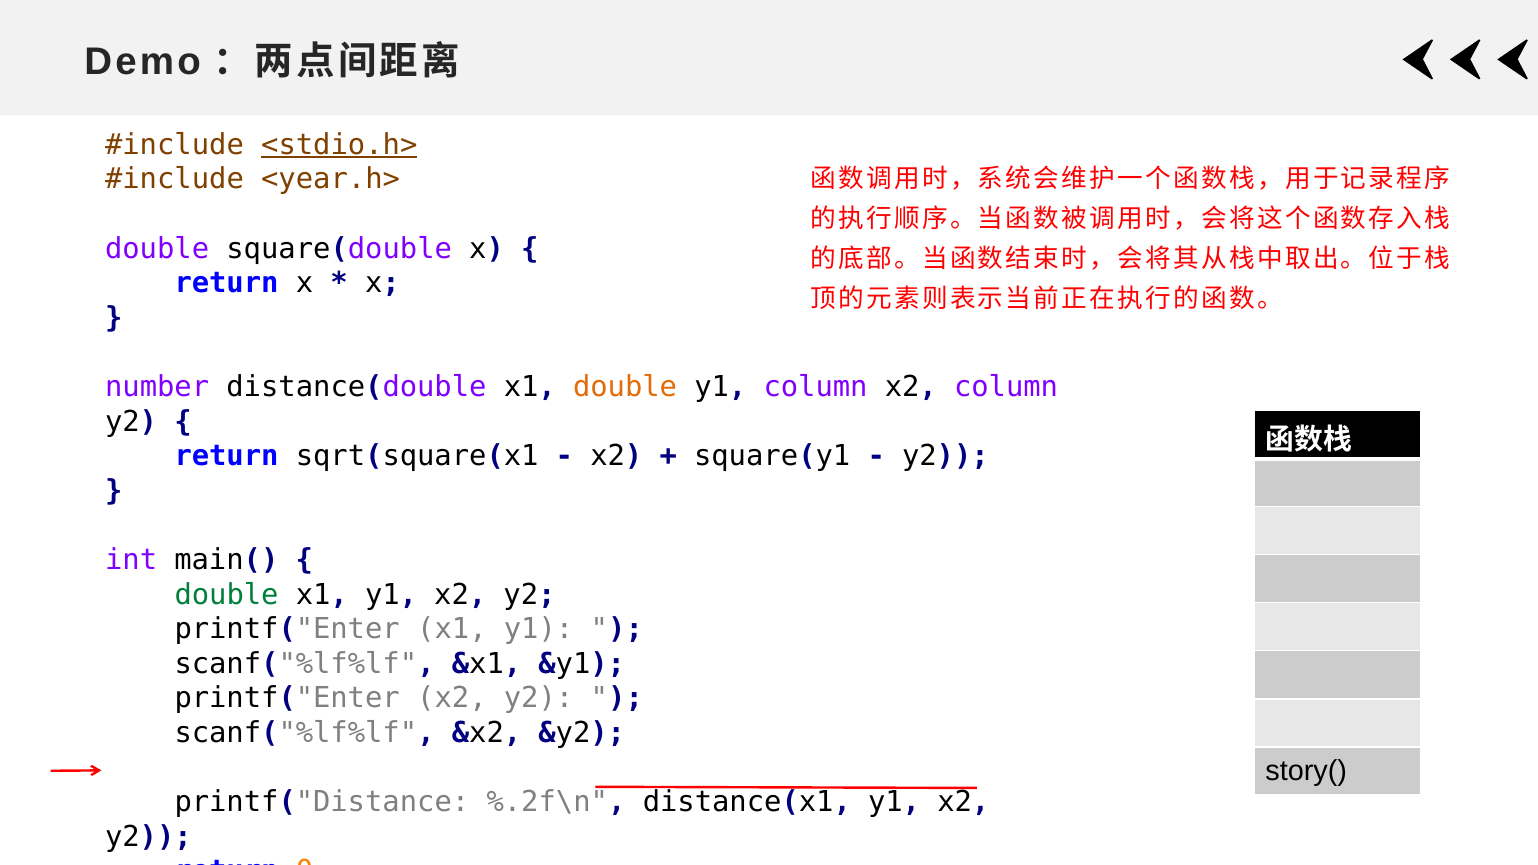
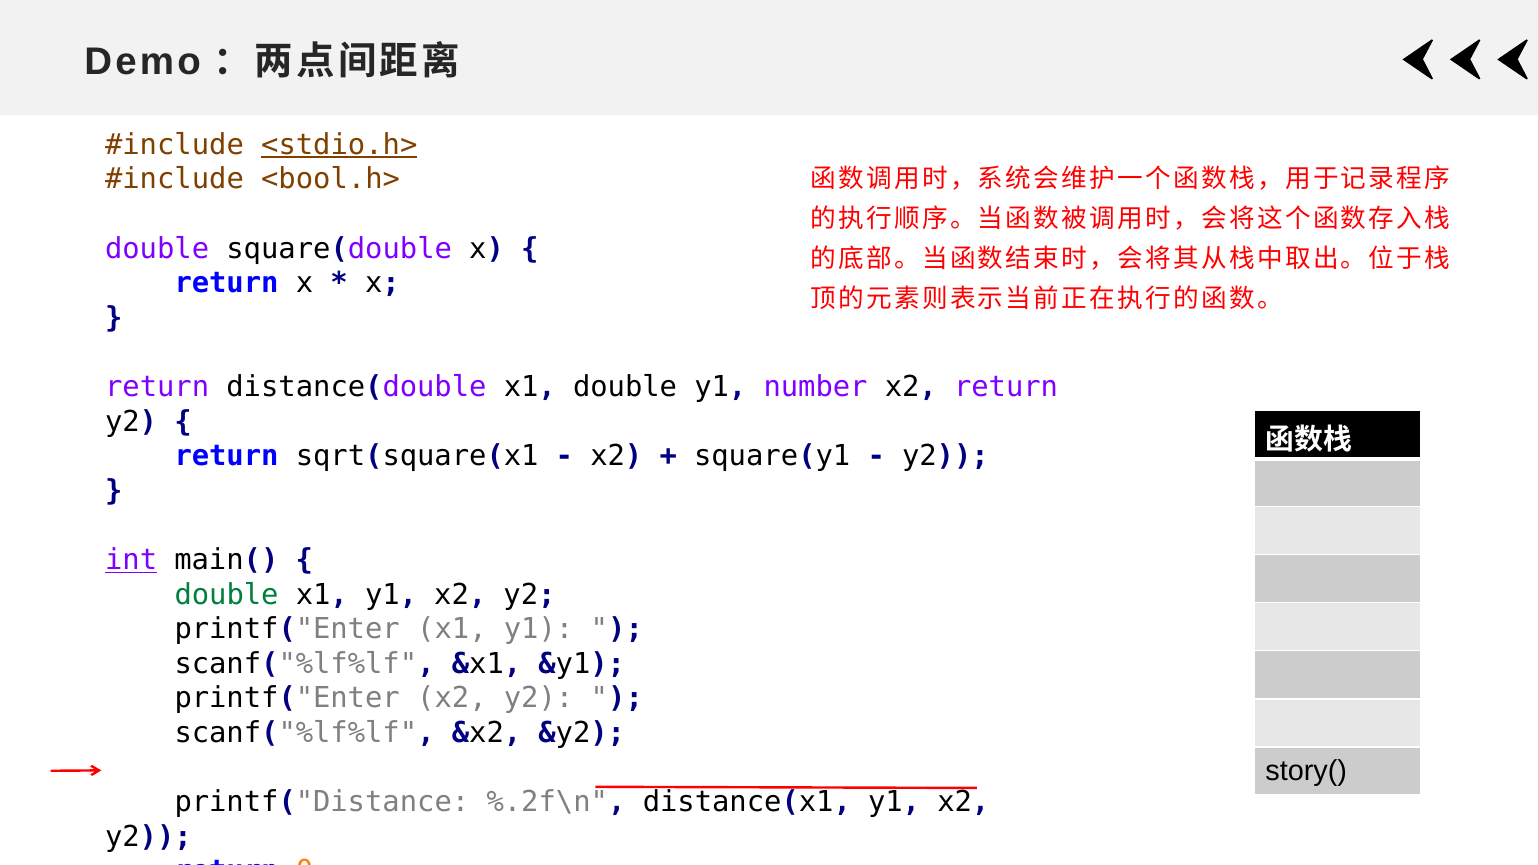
<year.h>: <year.h> -> <bool.h> (331, 179)
number: number -> return (157, 387)
double colour: orange -> black (625, 387)
y1 column: column -> number (816, 387)
x2 column: column -> return (1006, 387)
int underline: none -> present (131, 560)
